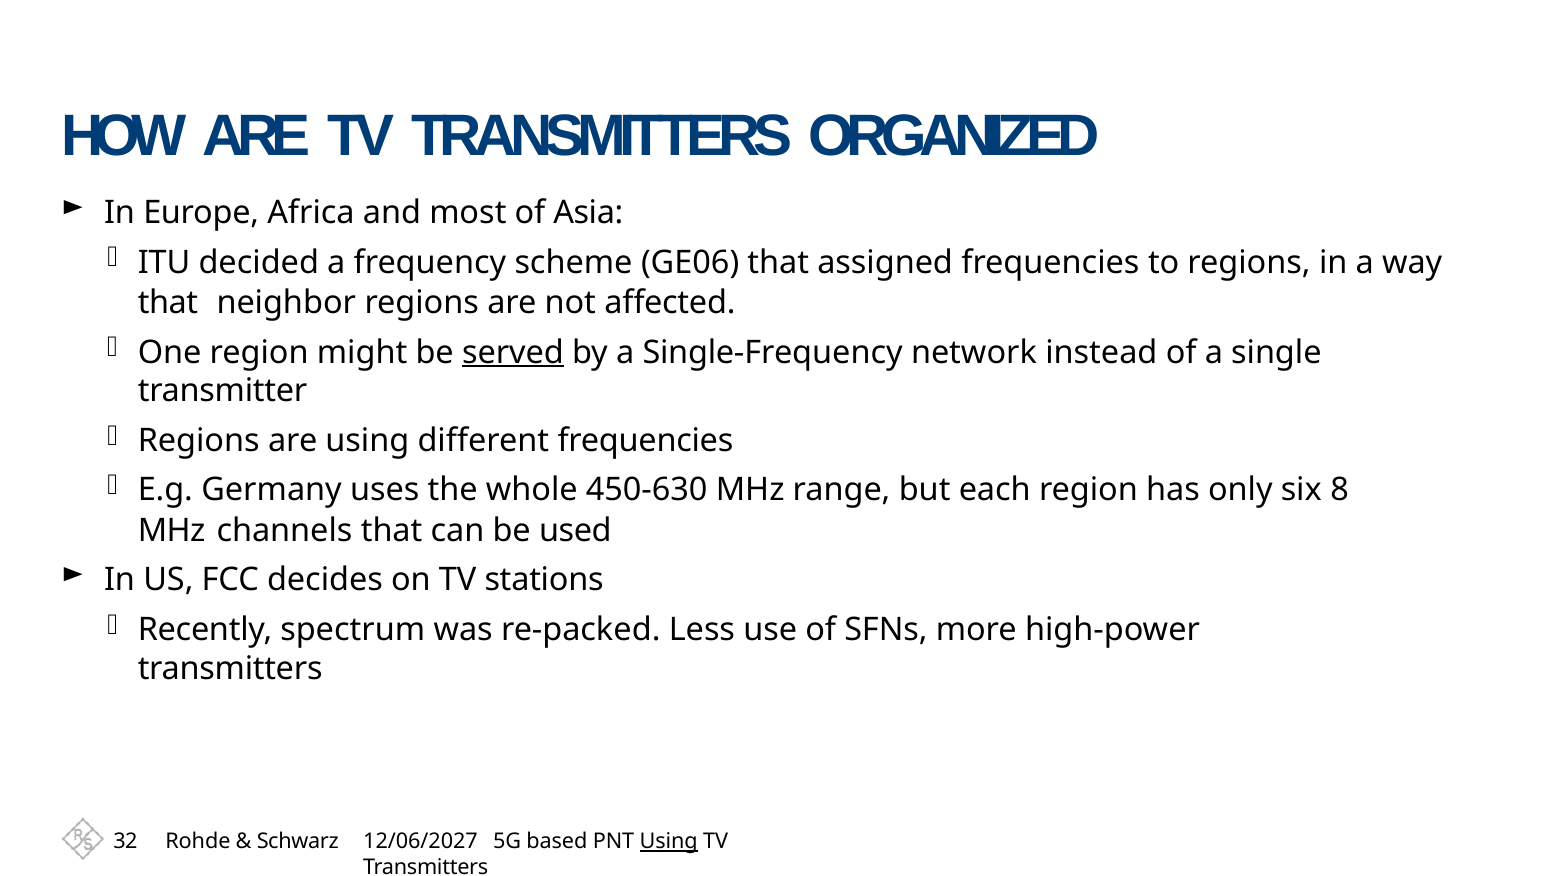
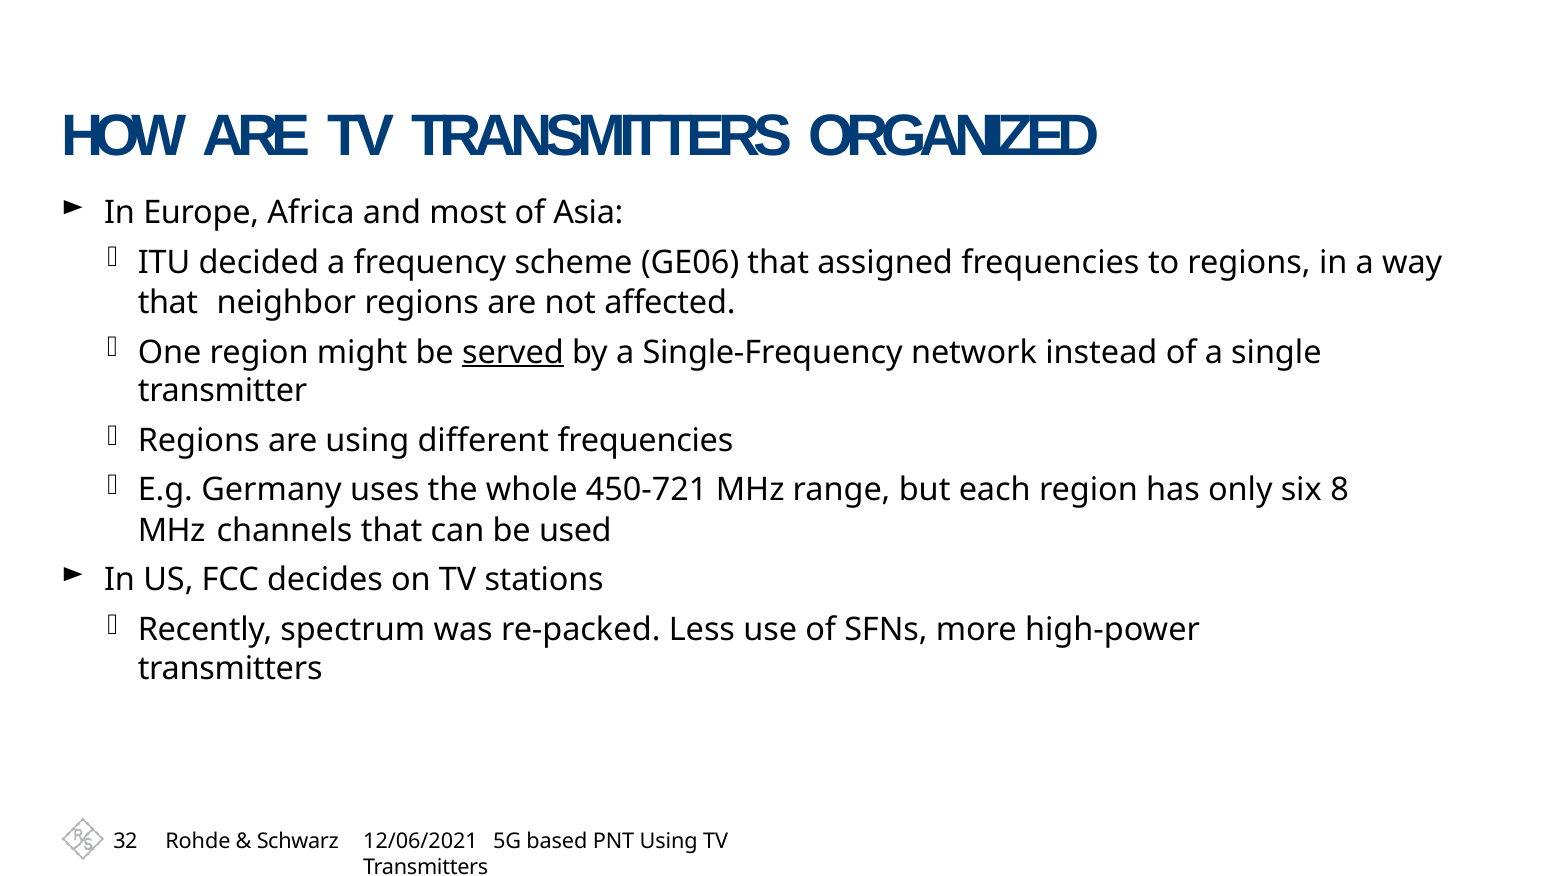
450-630: 450-630 -> 450-721 (647, 490)
12/06/2027: 12/06/2027 -> 12/06/2021 (421, 842)
Using underline: present -> none (669, 842)
